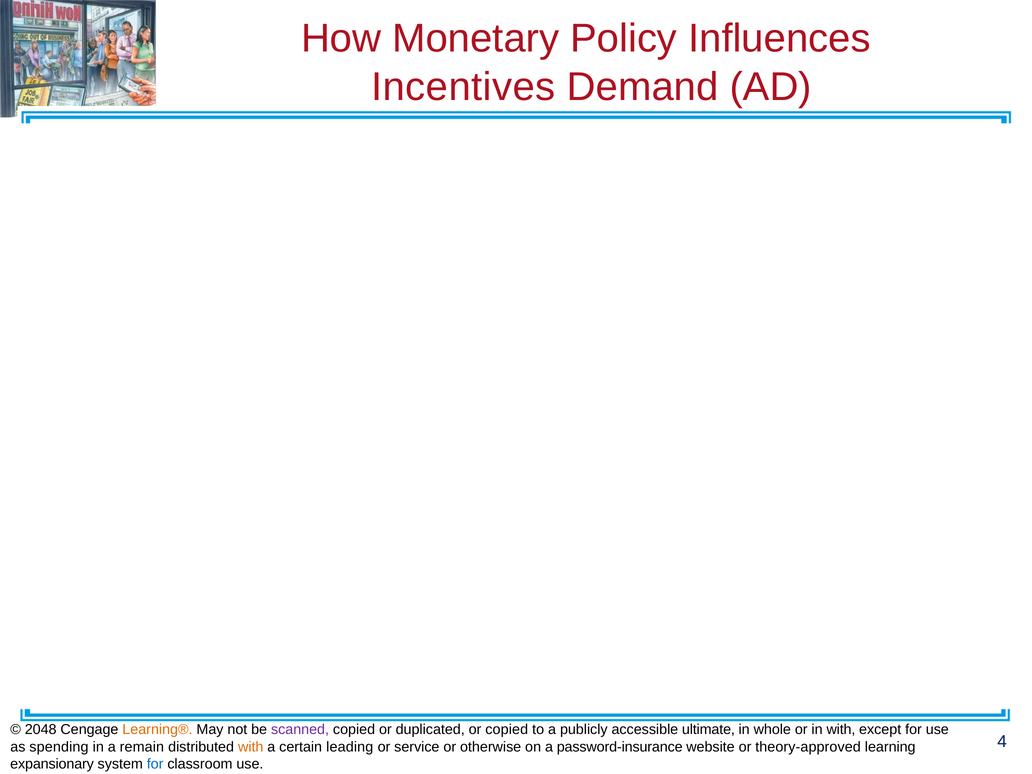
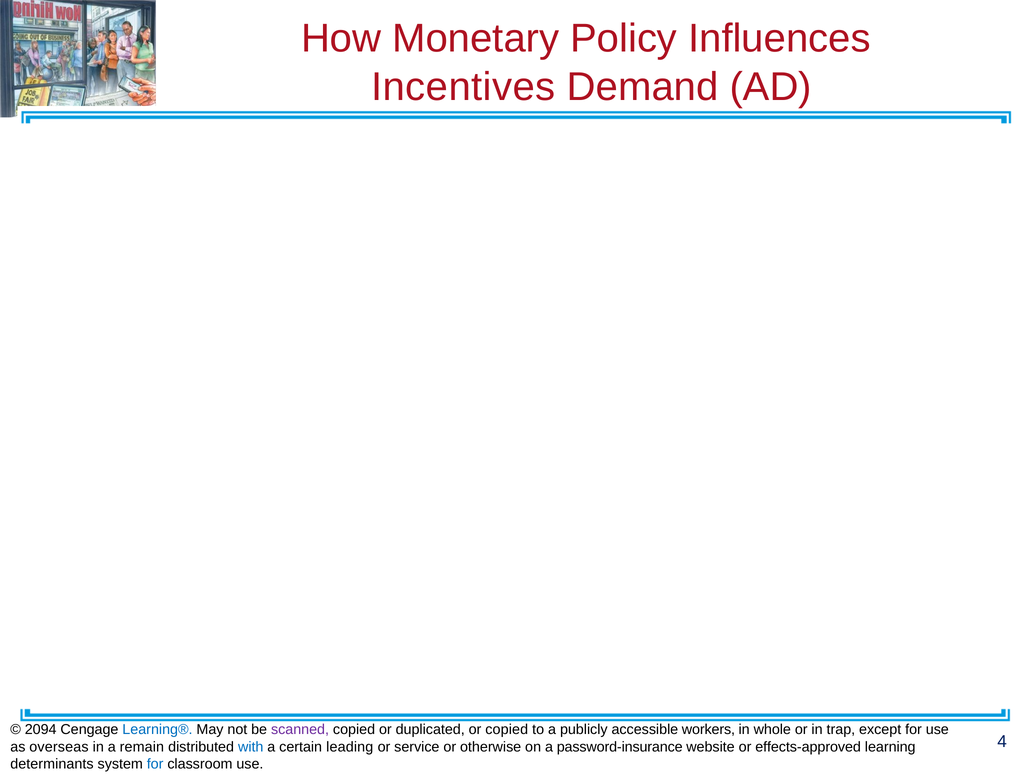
2048: 2048 -> 2094 (41, 730)
Learning® colour: orange -> blue (157, 730)
ultimate: ultimate -> workers (708, 730)
in with: with -> trap (841, 730)
spending: spending -> overseas (59, 747)
with colour: orange -> blue (251, 747)
theory-approved: theory-approved -> effects-approved (808, 747)
expansionary: expansionary -> determinants (52, 764)
